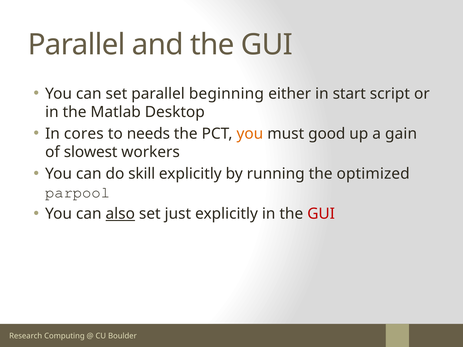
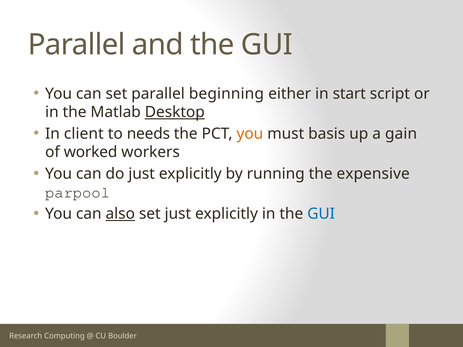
Desktop underline: none -> present (175, 112)
cores: cores -> client (84, 134)
good: good -> basis (327, 134)
slowest: slowest -> worked (91, 152)
do skill: skill -> just (142, 174)
optimized: optimized -> expensive (373, 174)
GUI colour: red -> blue (321, 214)
